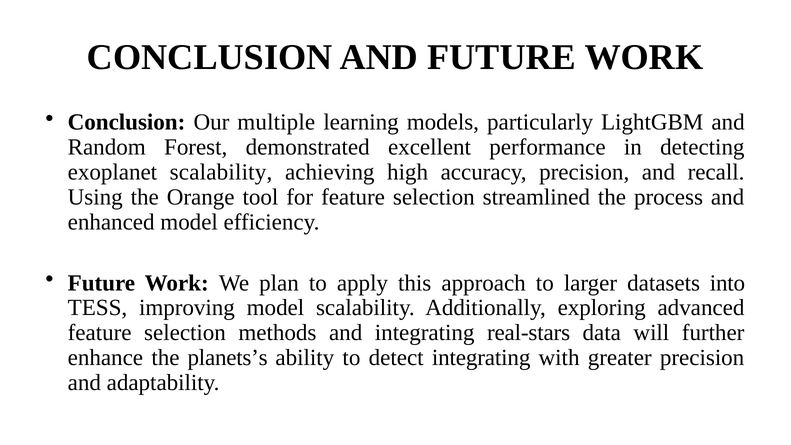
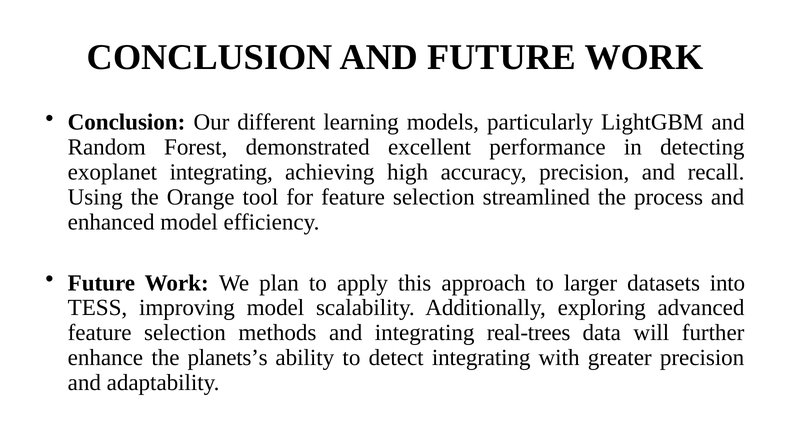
multiple: multiple -> different (276, 122)
exoplanet scalability: scalability -> integrating (221, 172)
real-stars: real-stars -> real-trees (529, 333)
